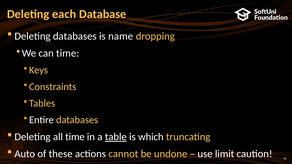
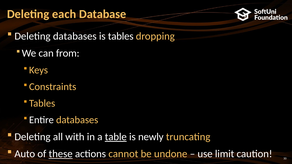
name: name -> tables (121, 36)
can time: time -> from (68, 53)
all time: time -> with (75, 137)
which: which -> newly (151, 137)
these underline: none -> present (61, 154)
